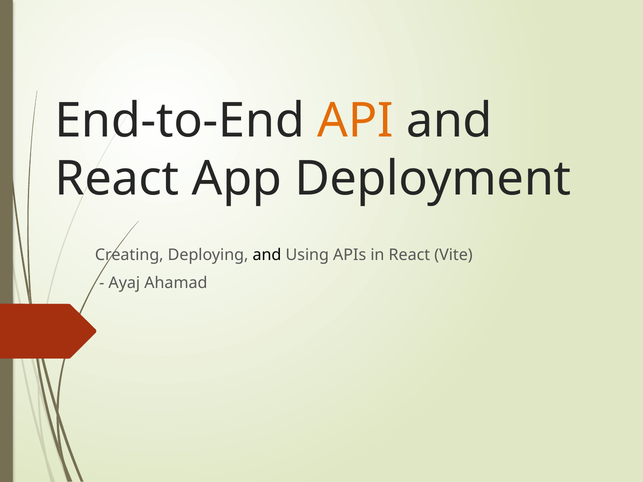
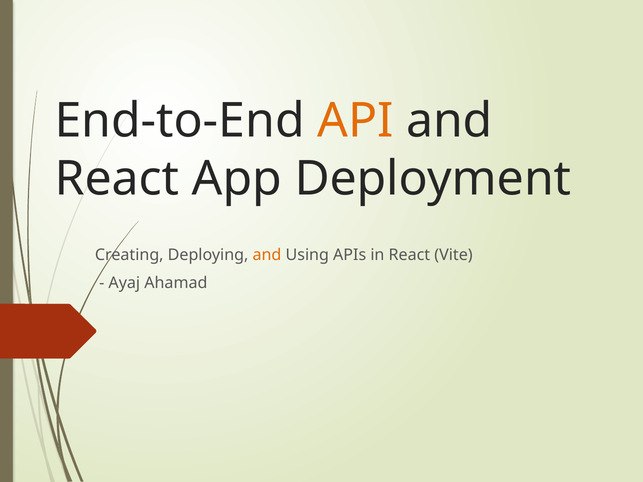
and colour: black -> orange (267, 255)
